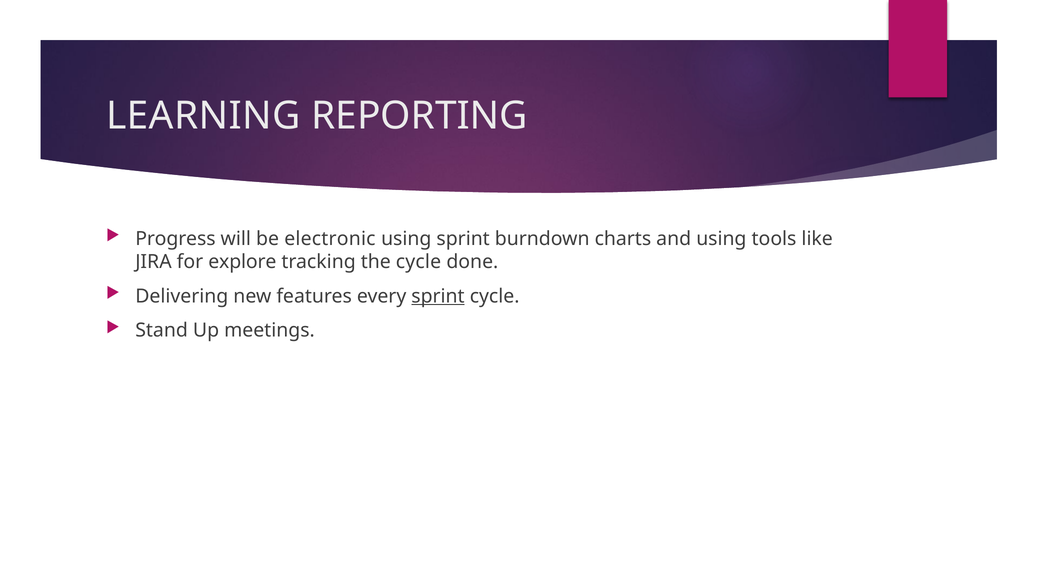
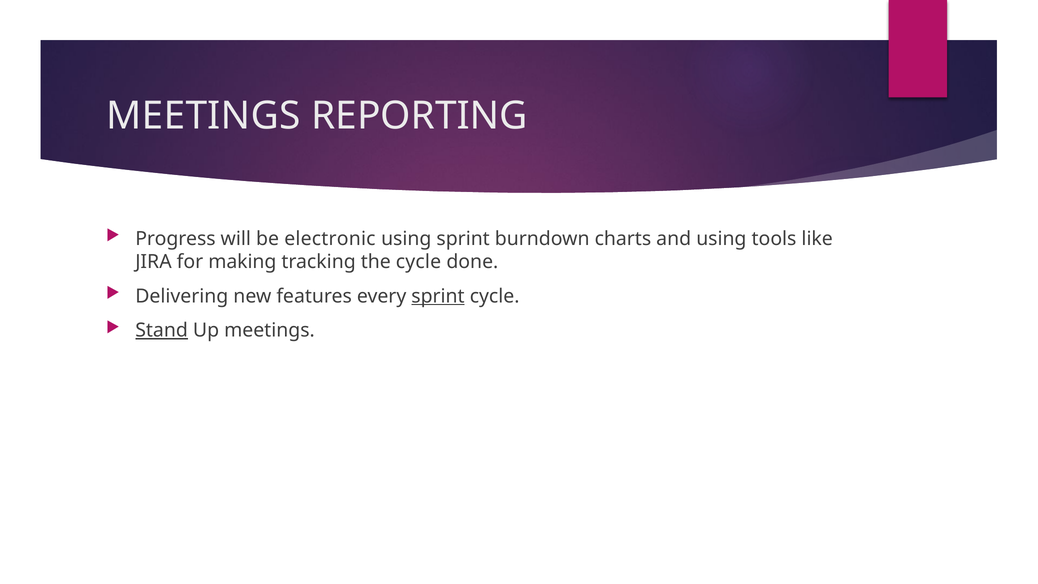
LEARNING: LEARNING -> MEETINGS (203, 116)
explore: explore -> making (242, 262)
Stand underline: none -> present (162, 330)
